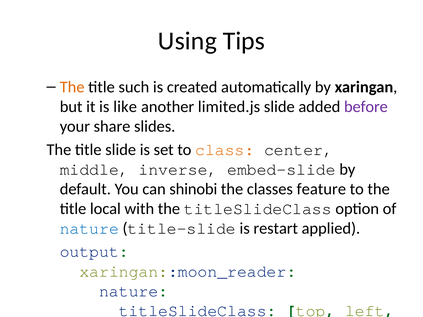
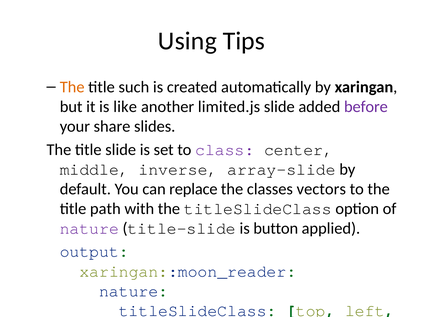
class colour: orange -> purple (225, 150)
embed-slide: embed-slide -> array-slide (281, 169)
shinobi: shinobi -> replace (193, 189)
feature: feature -> vectors (321, 189)
local: local -> path (105, 209)
nature colour: blue -> purple (89, 229)
restart: restart -> button (276, 229)
